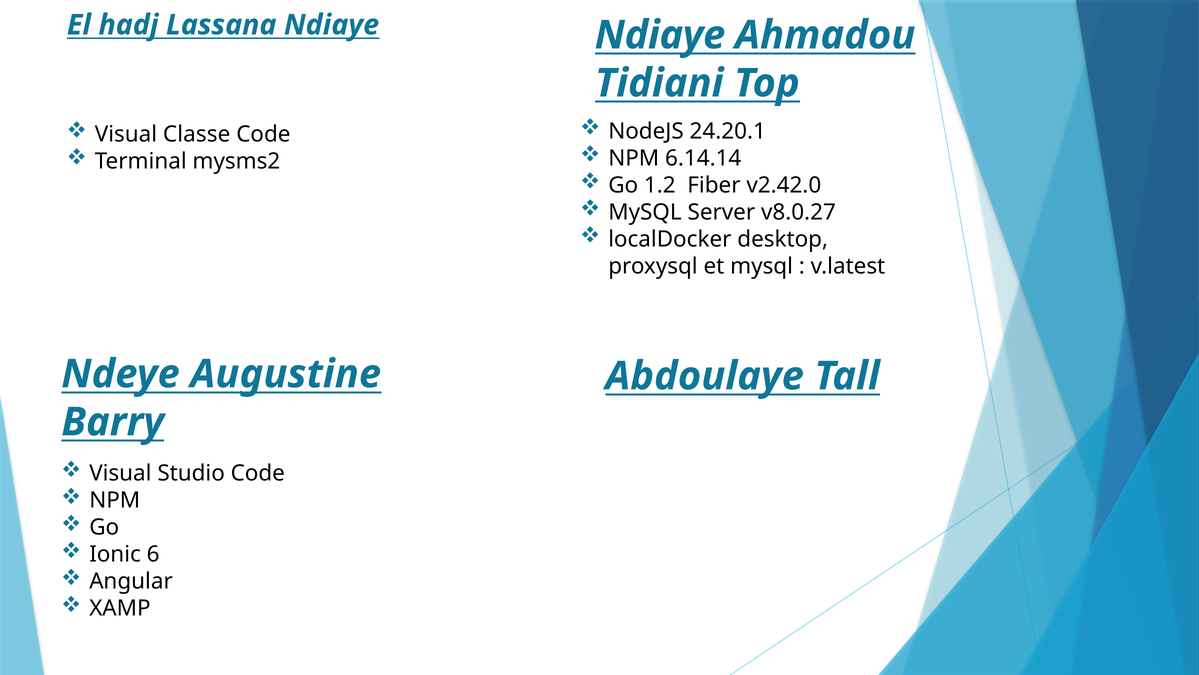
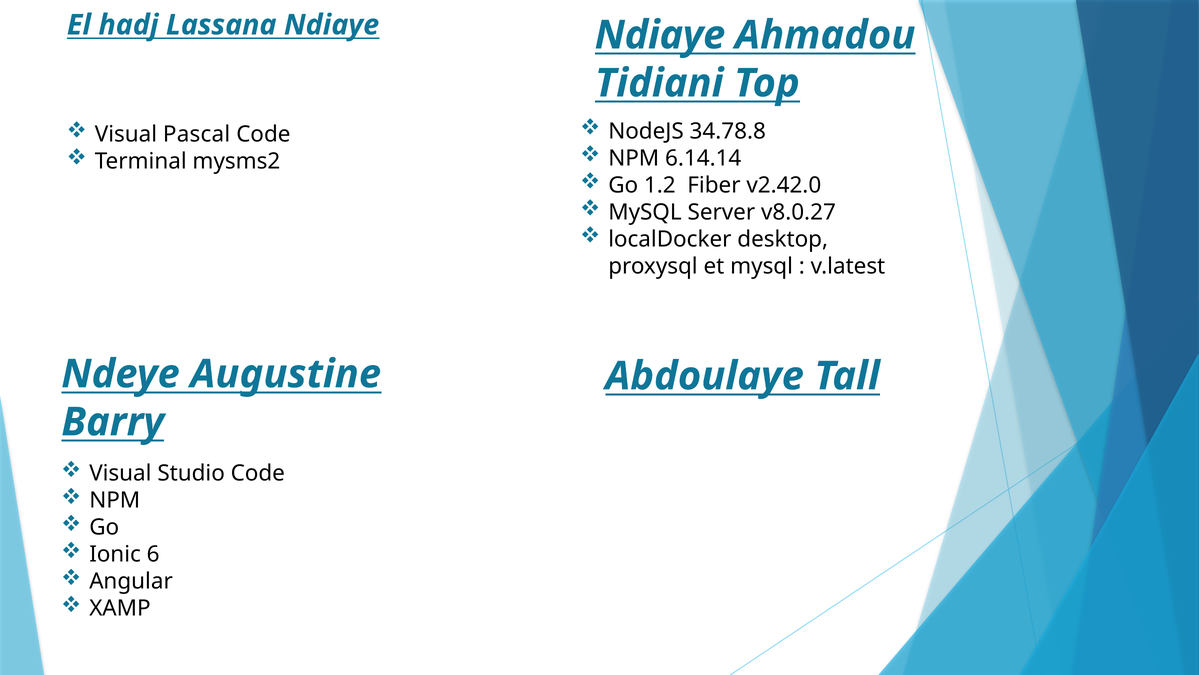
24.20.1: 24.20.1 -> 34.78.8 (728, 131)
Classe: Classe -> Pascal (197, 134)
